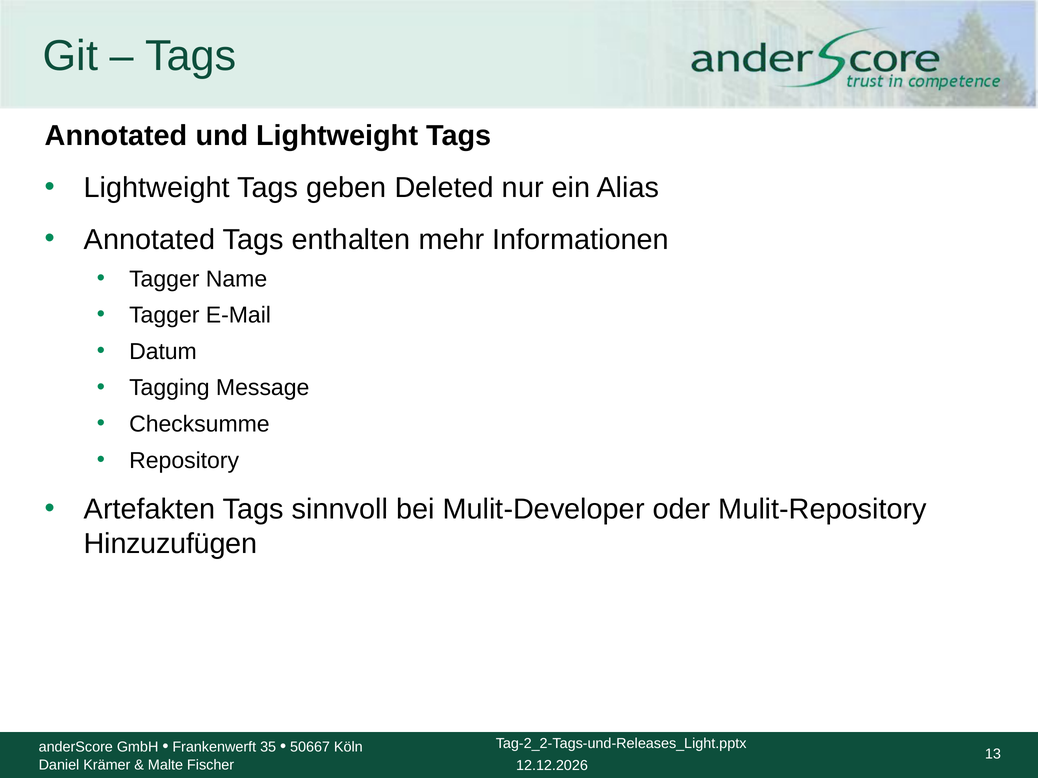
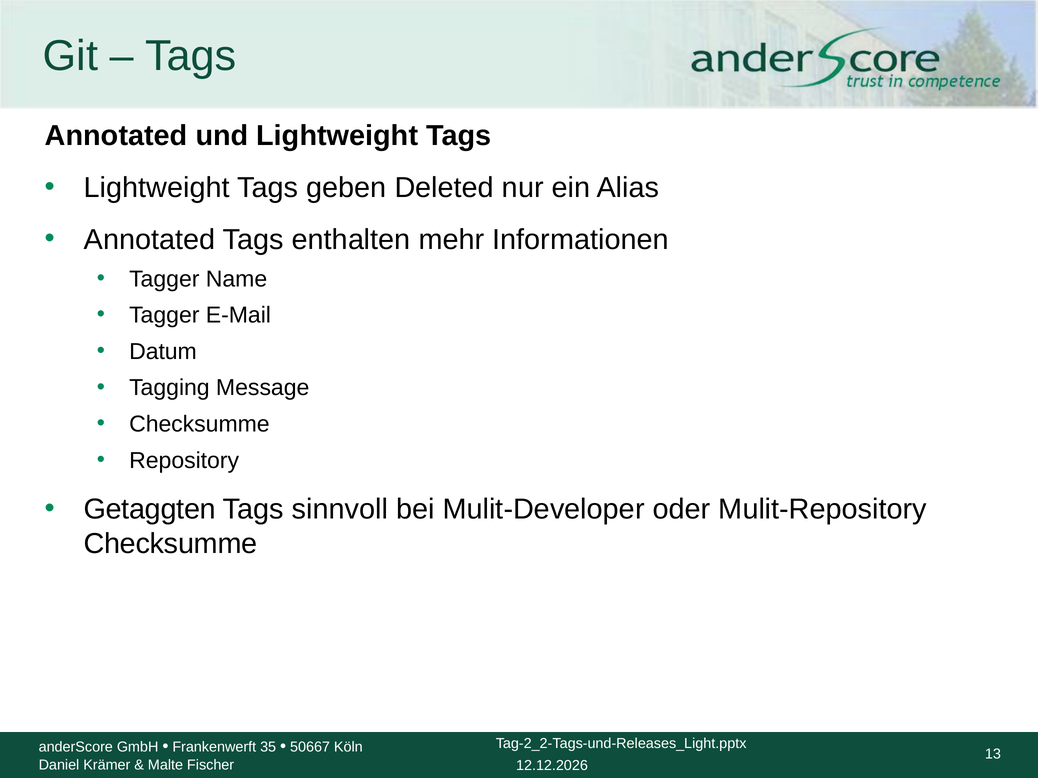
Artefakten: Artefakten -> Getaggten (150, 510)
Hinzuzufügen: Hinzuzufügen -> Checksumme (171, 544)
